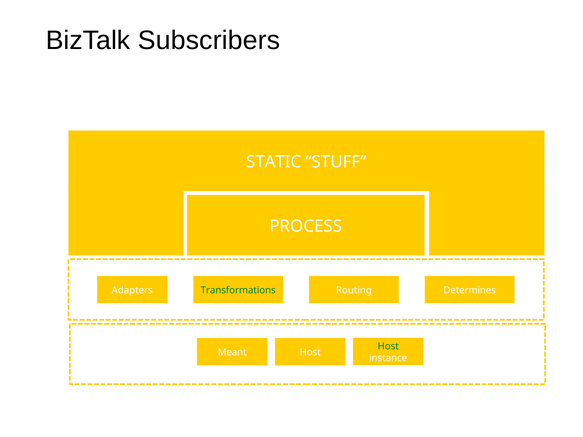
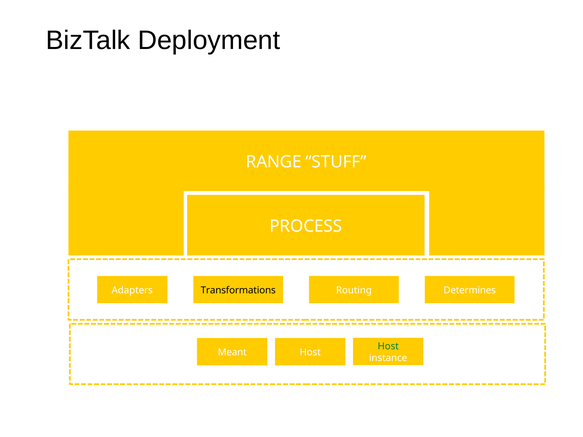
Subscribers: Subscribers -> Deployment (209, 40)
STATIC: STATIC -> RANGE (274, 162)
Transformations colour: green -> black (238, 290)
